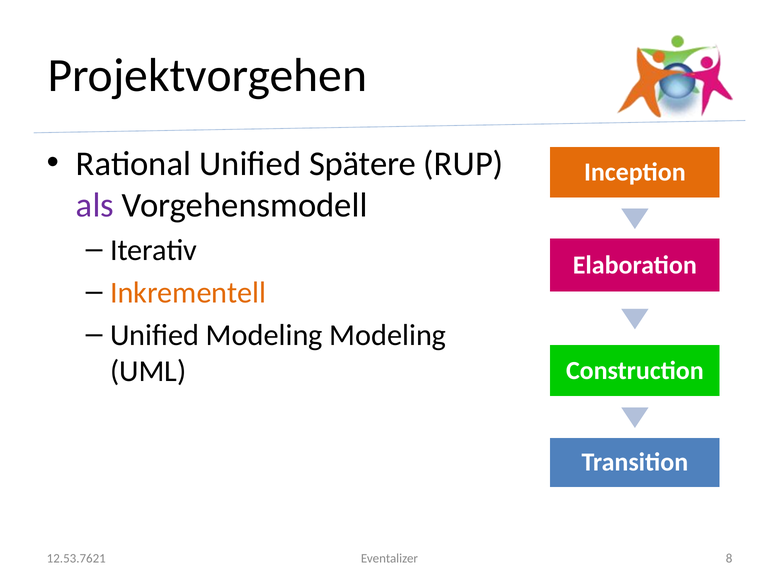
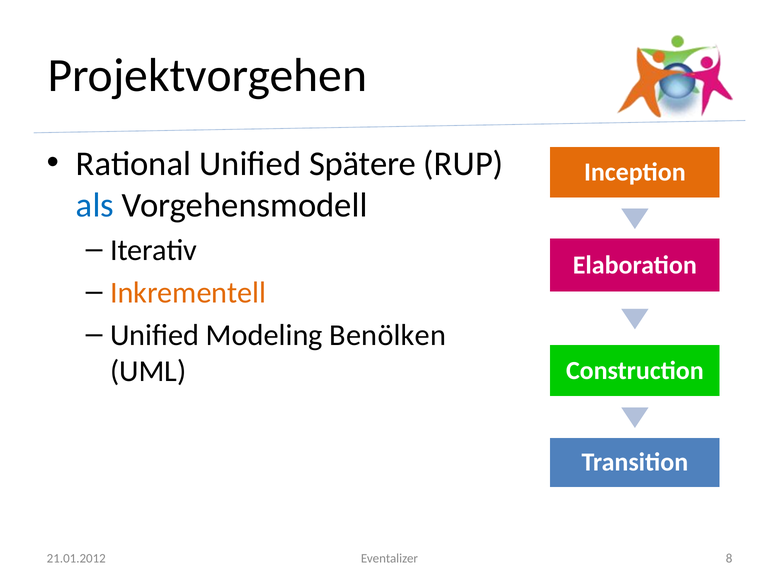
als colour: purple -> blue (95, 205)
Modeling Modeling: Modeling -> Benölken (388, 335)
12.53.7621: 12.53.7621 -> 21.01.2012 (76, 558)
